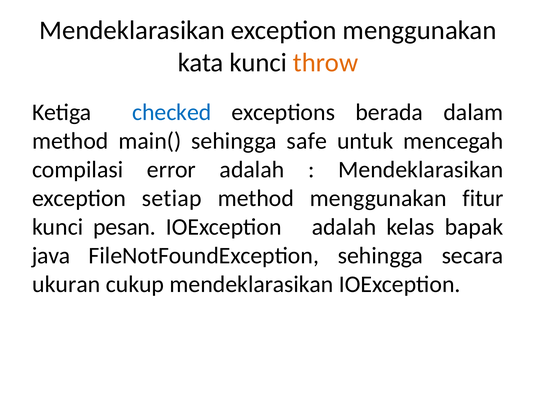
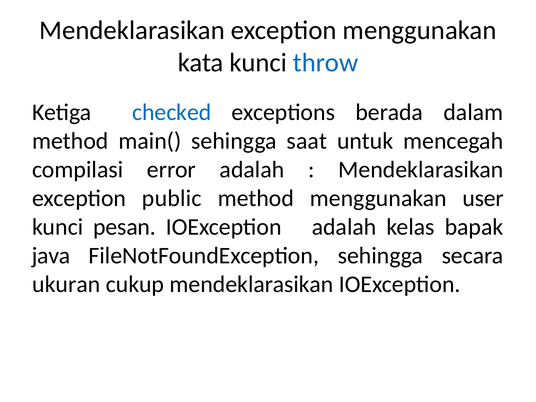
throw colour: orange -> blue (326, 63)
safe: safe -> saat (307, 141)
setiap: setiap -> public (172, 198)
fitur: fitur -> user (483, 198)
